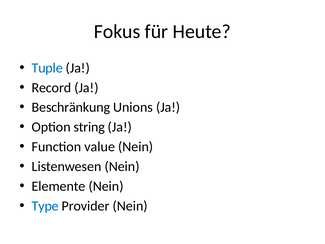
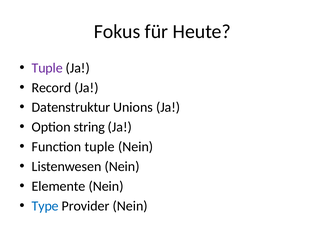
Tuple colour: blue -> purple (47, 68)
Beschränkung: Beschränkung -> Datenstruktur (71, 107)
Function value: value -> tuple (100, 147)
